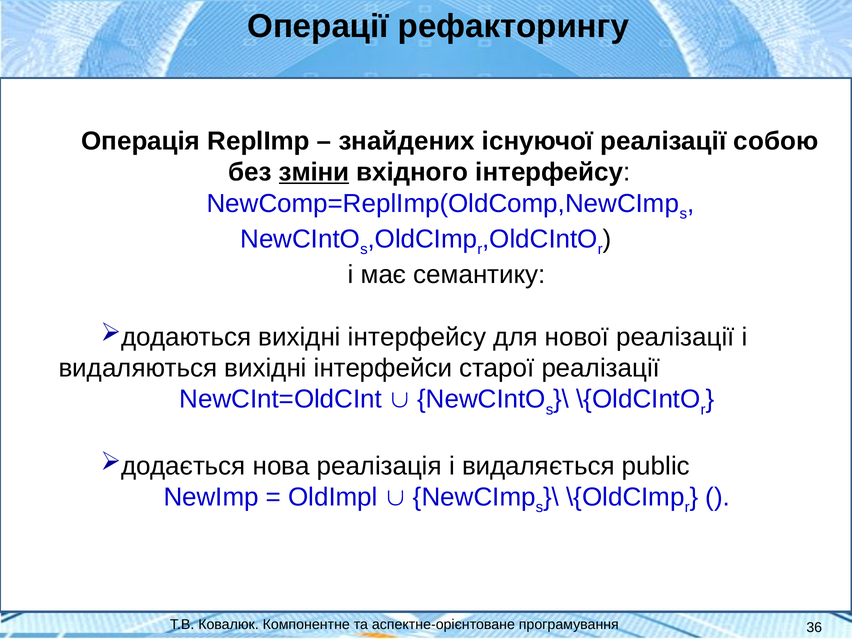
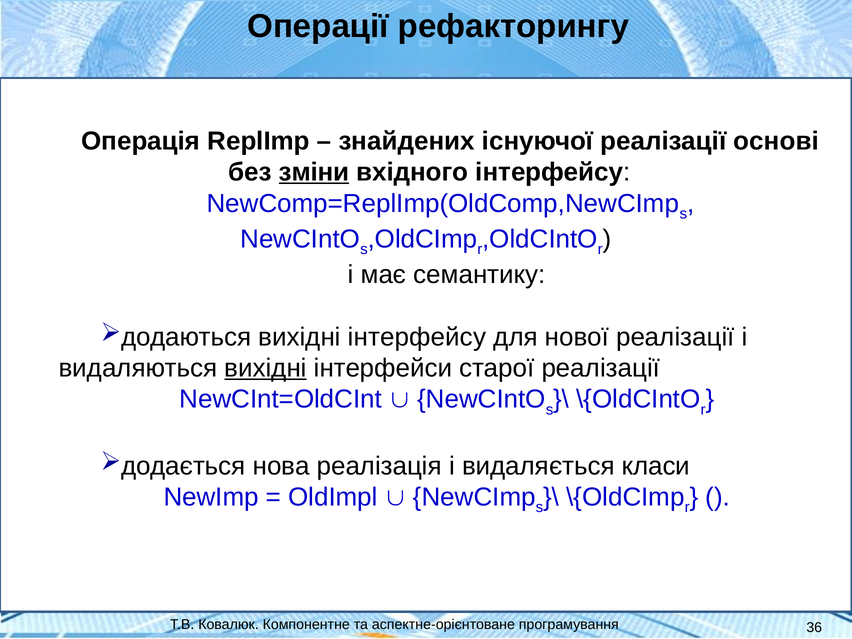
собою: собою -> основі (776, 141)
вихідні underline: none -> present (265, 368)
public: public -> класи (656, 466)
